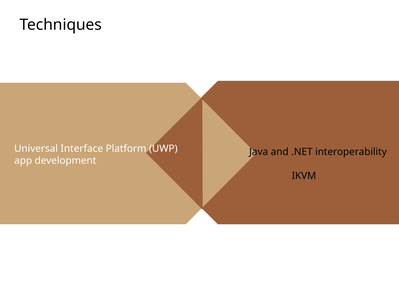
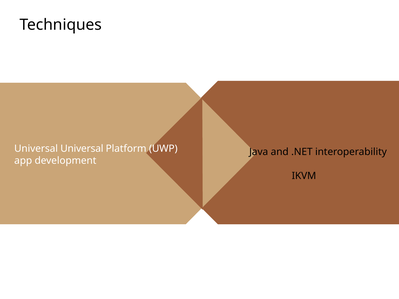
Universal Interface: Interface -> Universal (82, 149)
